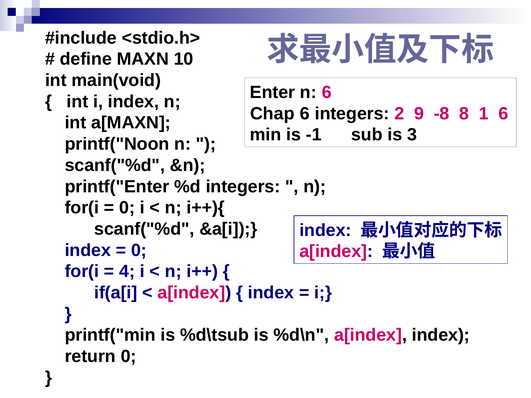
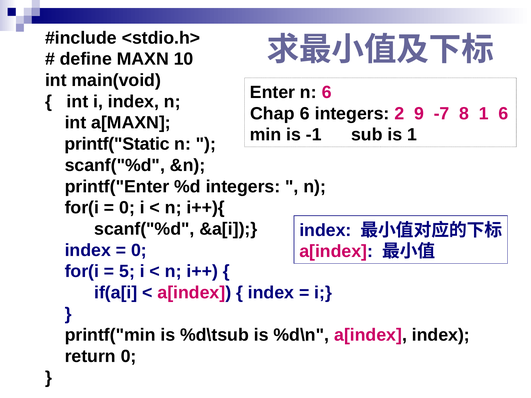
-8: -8 -> -7 (442, 114)
is 3: 3 -> 1 (412, 135)
printf("Noon: printf("Noon -> printf("Static (117, 144)
4: 4 -> 5 (127, 272)
